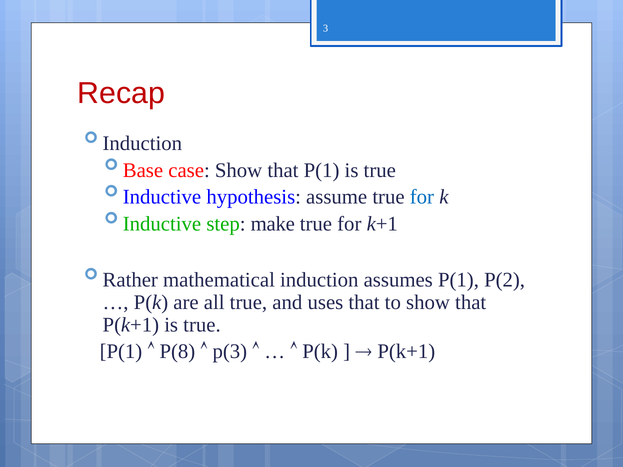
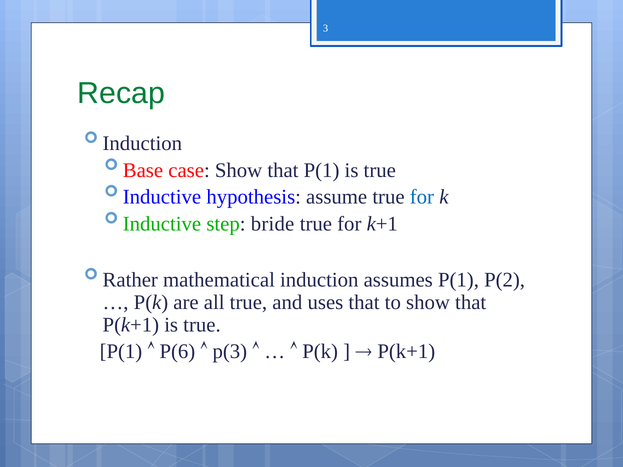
Recap colour: red -> green (121, 93)
make: make -> bride (273, 224)
P(8: P(8 -> P(6 (177, 352)
